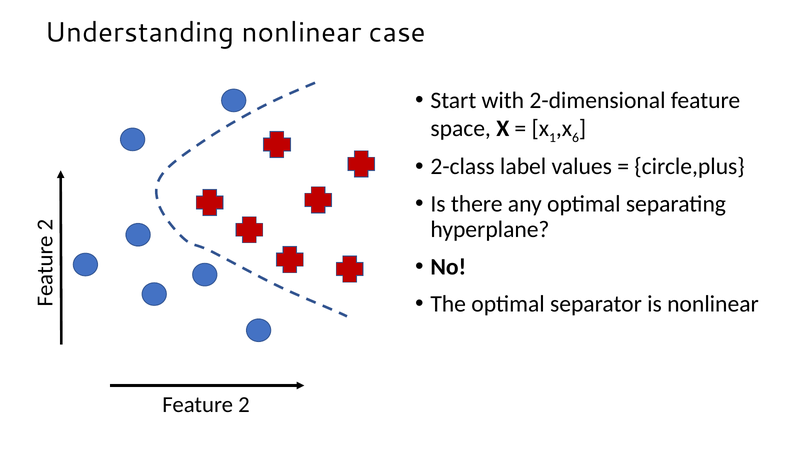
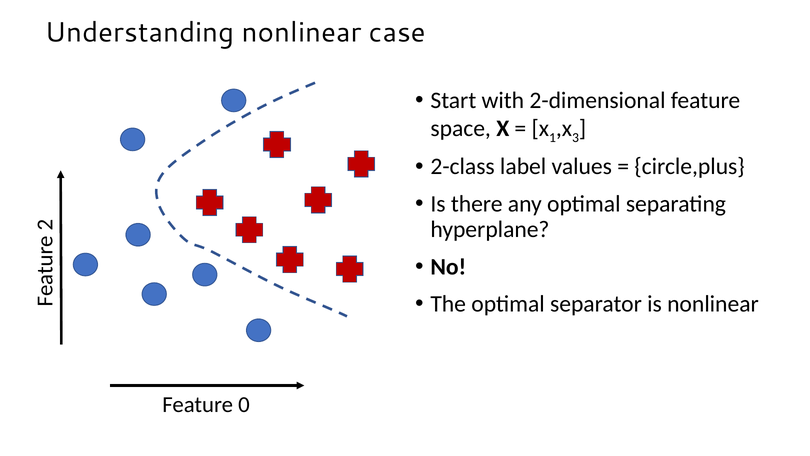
6: 6 -> 3 (575, 138)
Feature 2: 2 -> 0 (244, 404)
